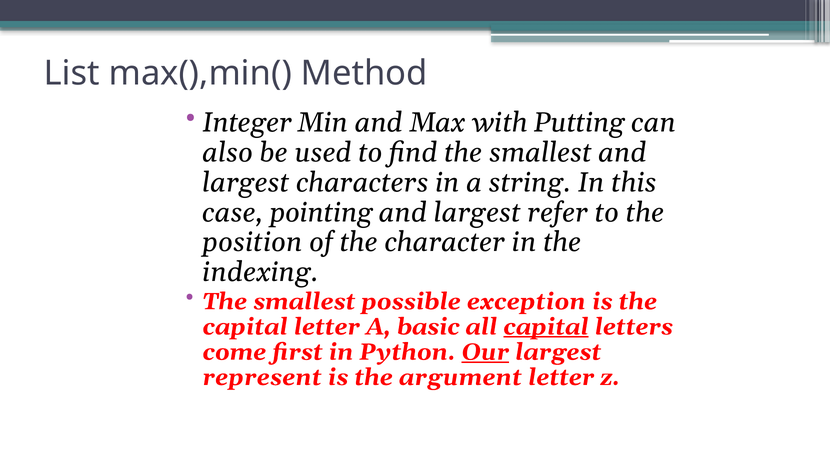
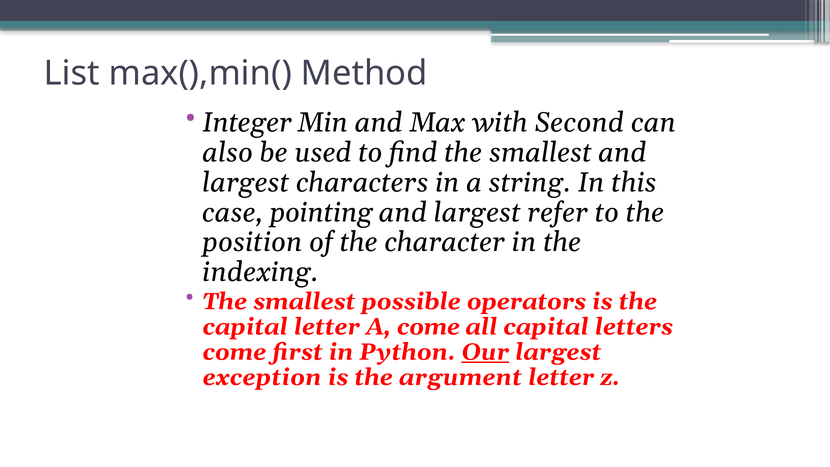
Putting: Putting -> Second (579, 123)
exception: exception -> operators (526, 301)
A basic: basic -> come (428, 327)
capital underline: present -> none (546, 327)
represent: represent -> exception (262, 377)
